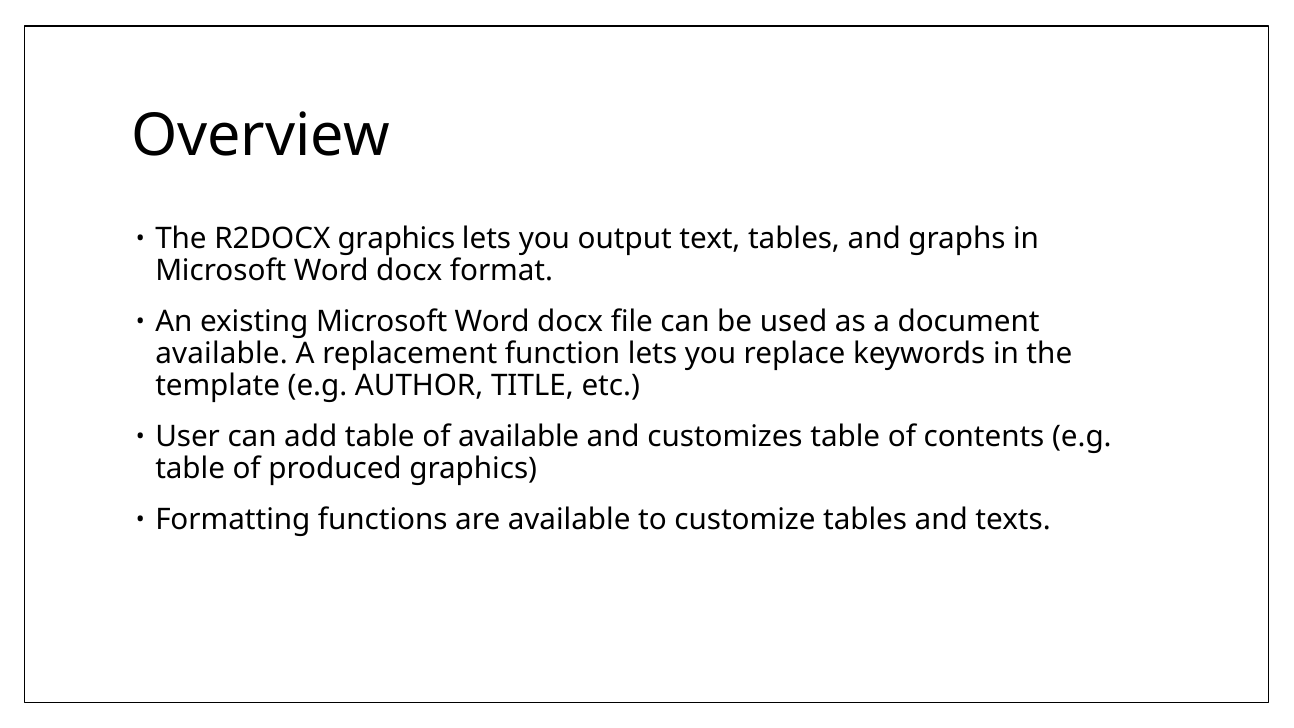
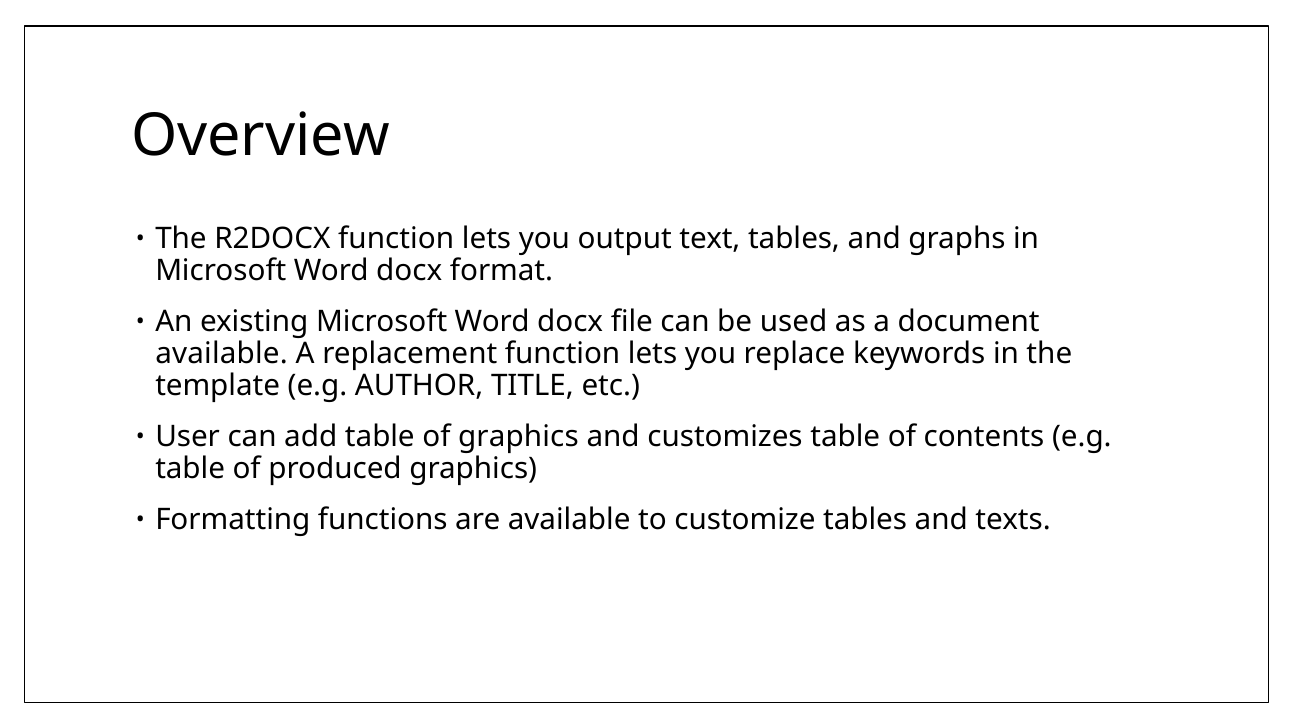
R2DOCX graphics: graphics -> function (396, 239)
of available: available -> graphics (518, 437)
